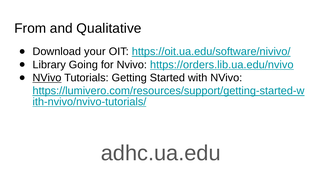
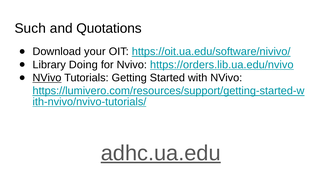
From: From -> Such (30, 28)
Qualitative: Qualitative -> Quotations (109, 28)
Going: Going -> Doing (83, 65)
adhc.ua.edu underline: none -> present (161, 153)
